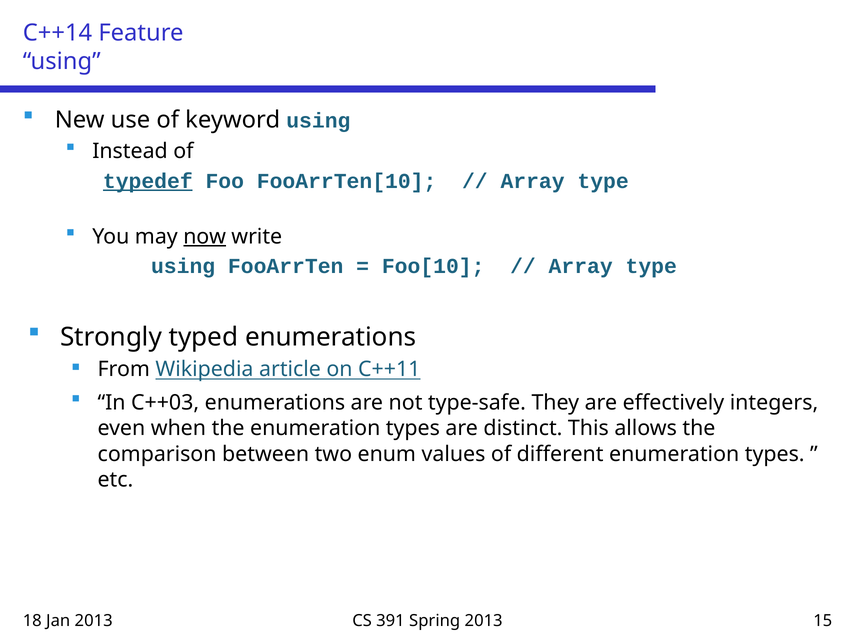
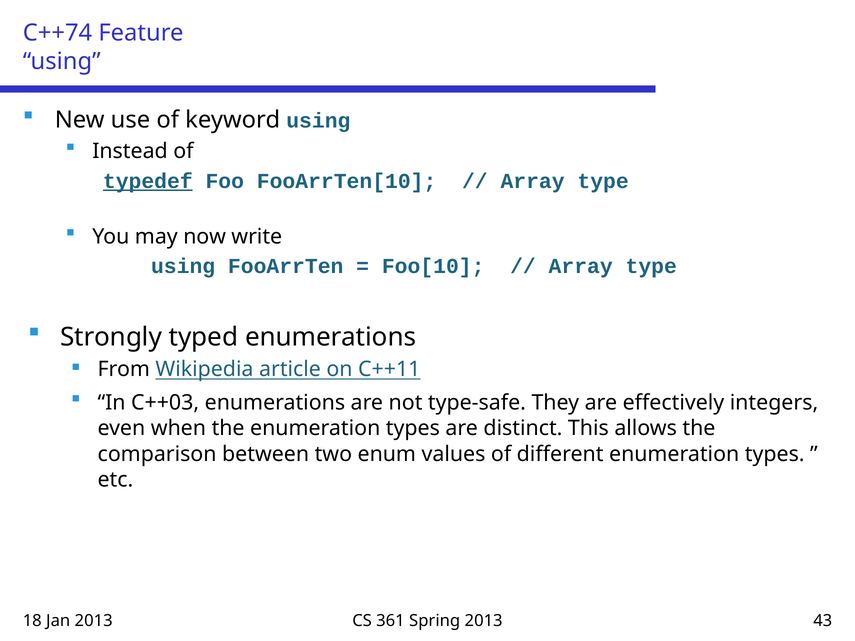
C++14: C++14 -> C++74 (57, 33)
now underline: present -> none (205, 237)
391: 391 -> 361 (390, 621)
15: 15 -> 43 (823, 621)
